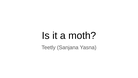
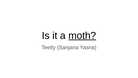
moth underline: none -> present (82, 35)
